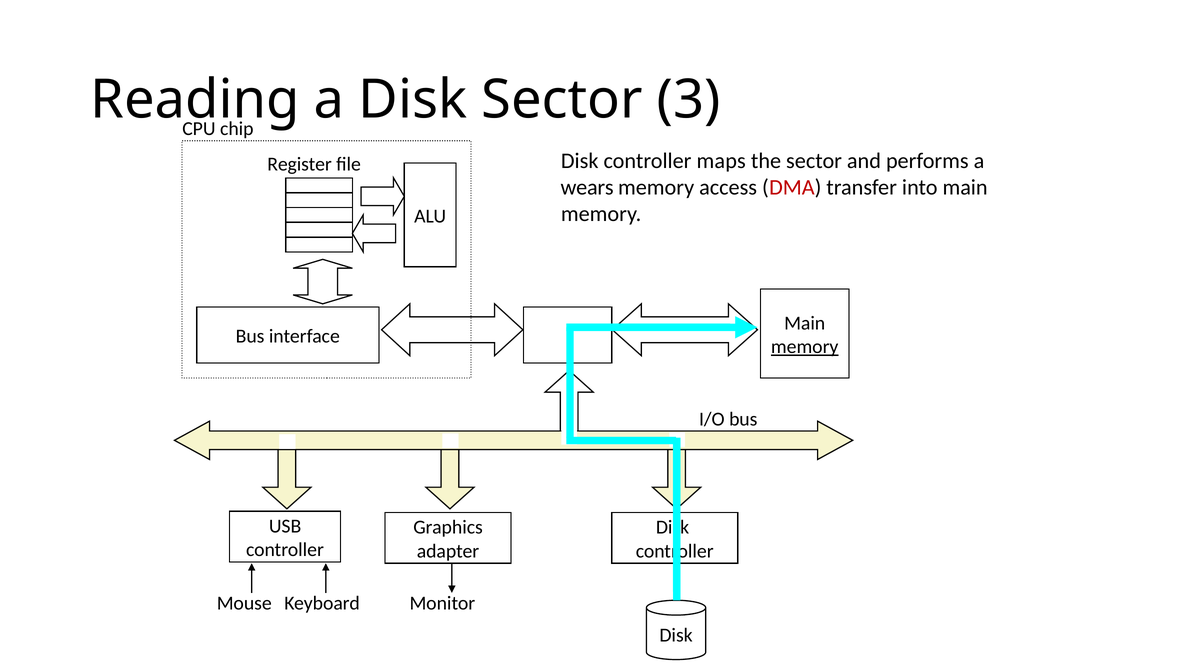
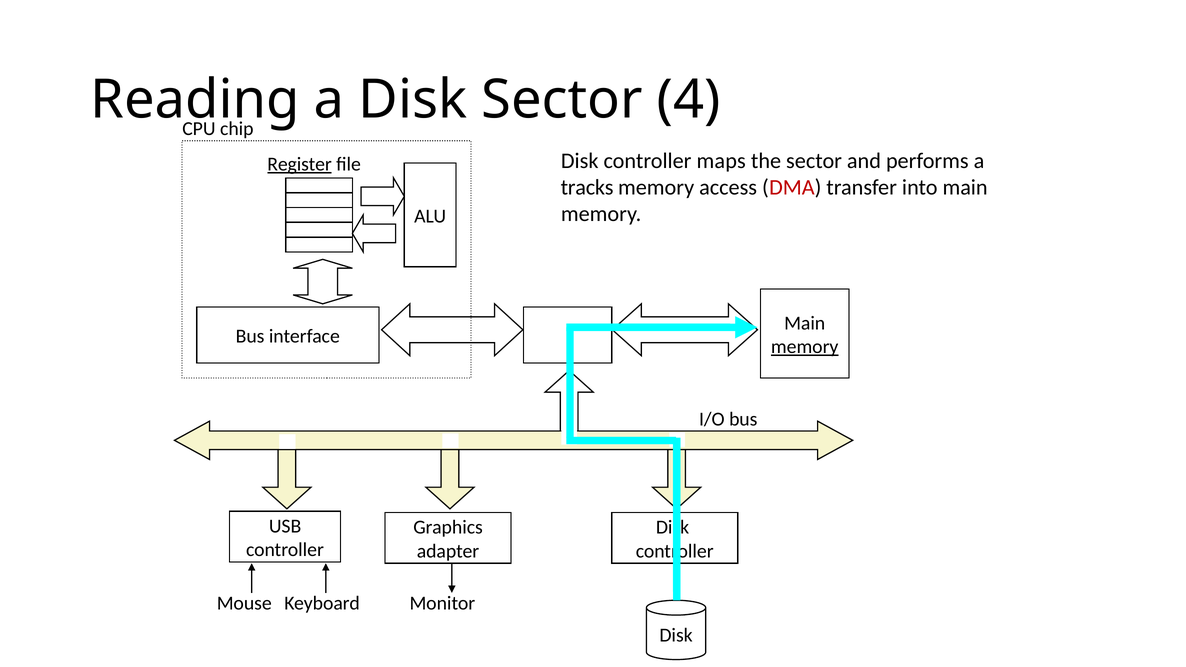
3: 3 -> 4 (689, 100)
Register underline: none -> present (300, 164)
wears: wears -> tracks (587, 187)
